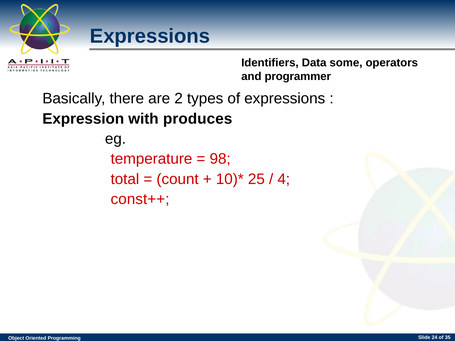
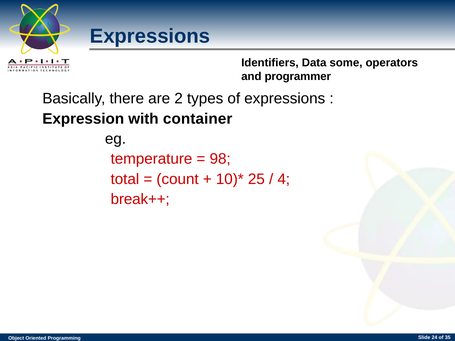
produces: produces -> container (198, 119)
const++: const++ -> break++ (140, 199)
